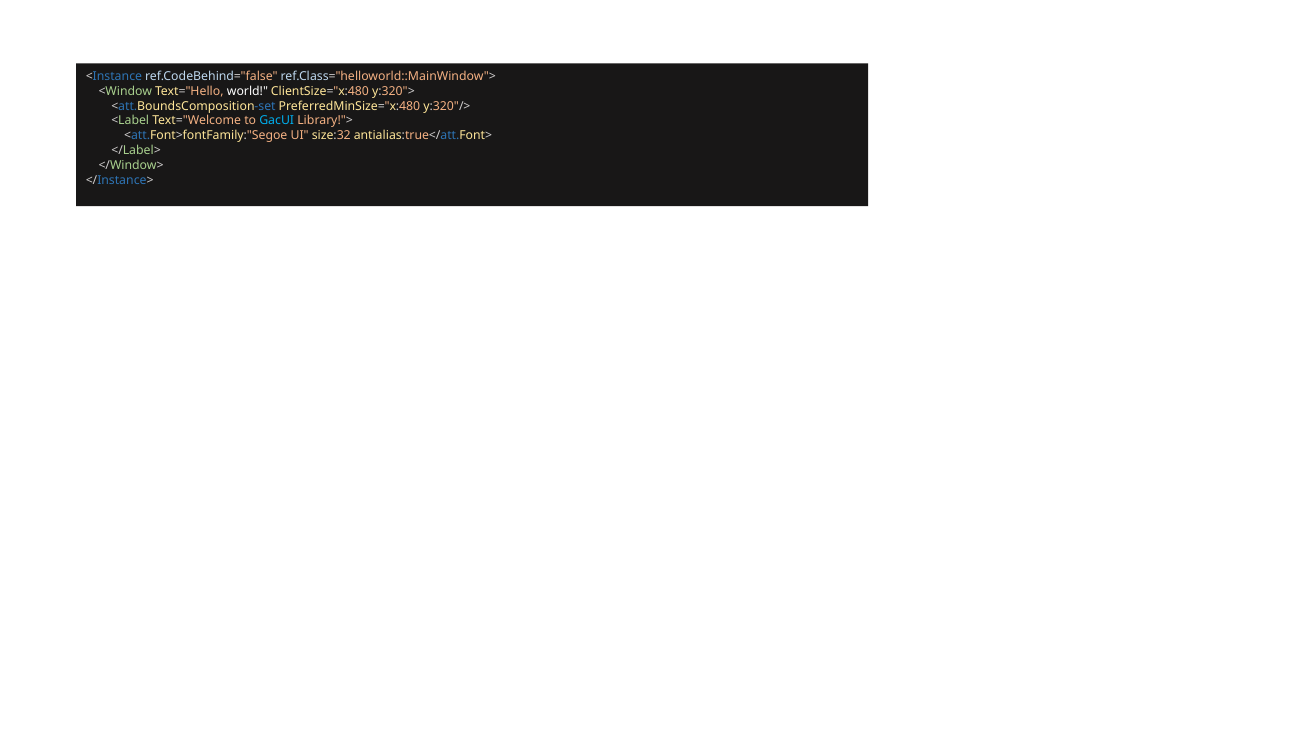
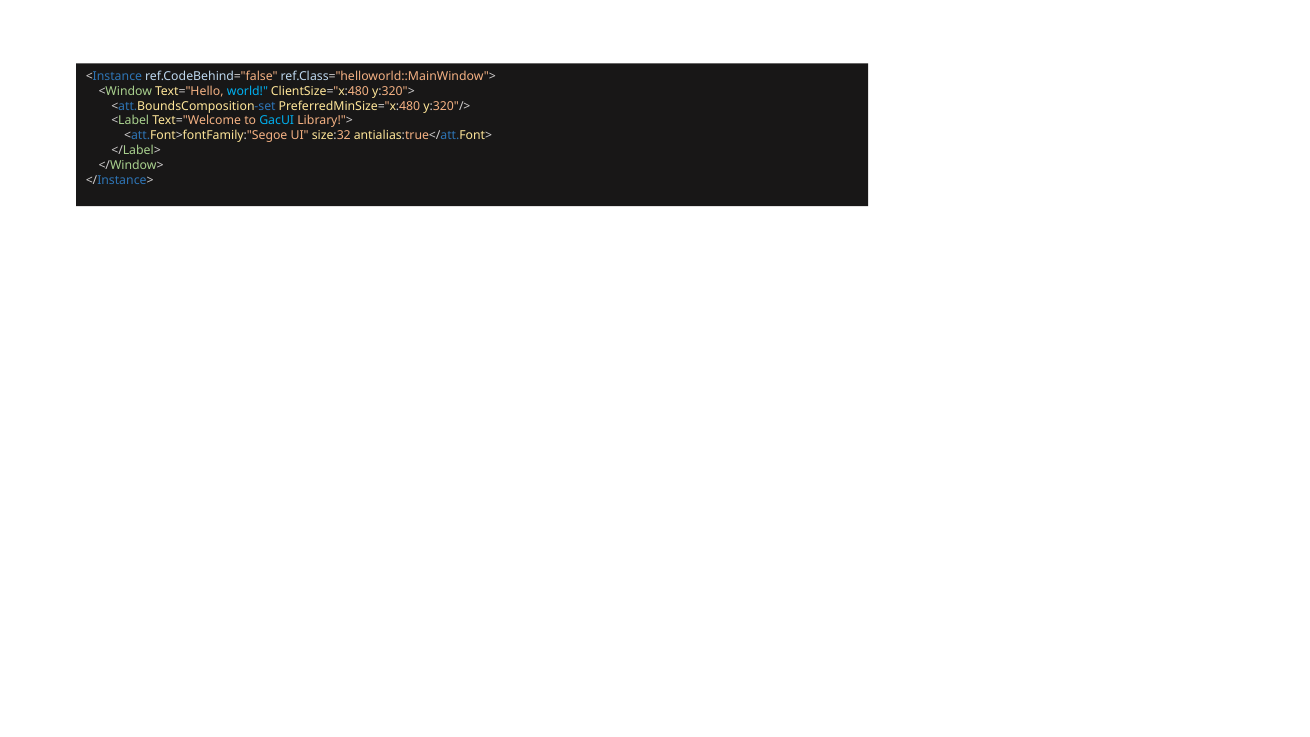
world colour: white -> light blue (247, 91)
